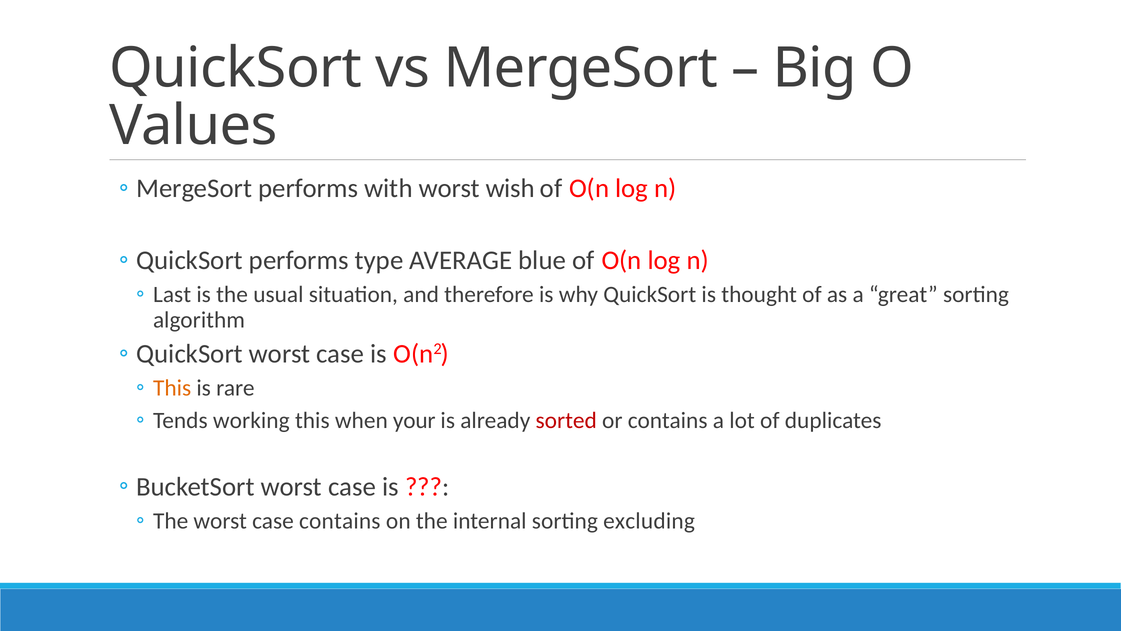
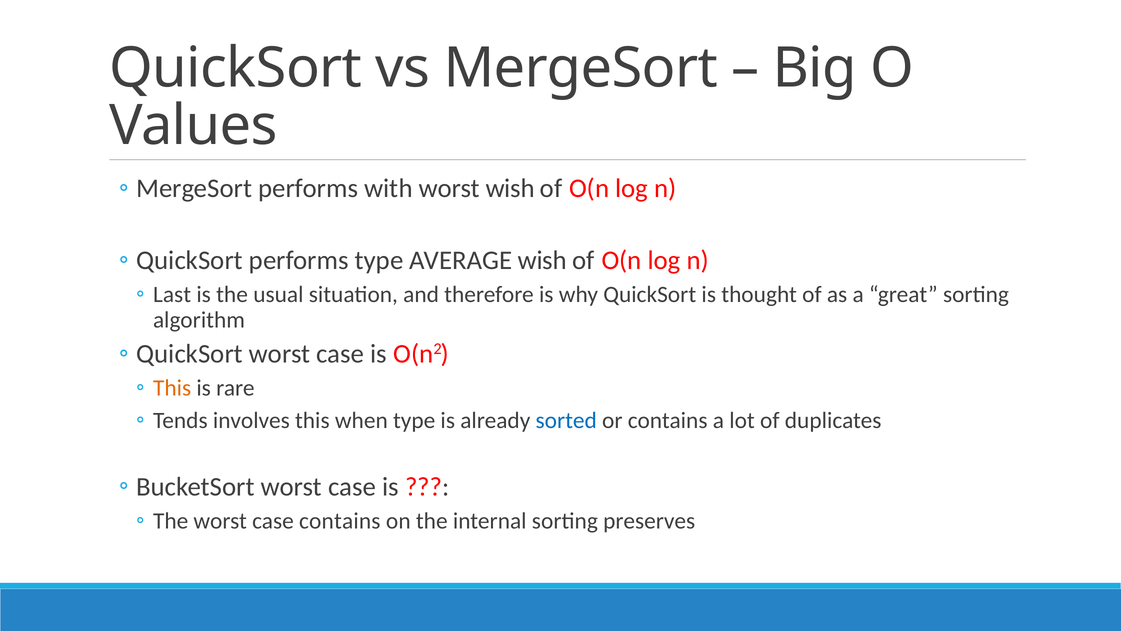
AVERAGE blue: blue -> wish (542, 260)
working: working -> involves (251, 420)
when your: your -> type (414, 420)
sorted colour: red -> blue (566, 420)
excluding: excluding -> preserves (649, 521)
